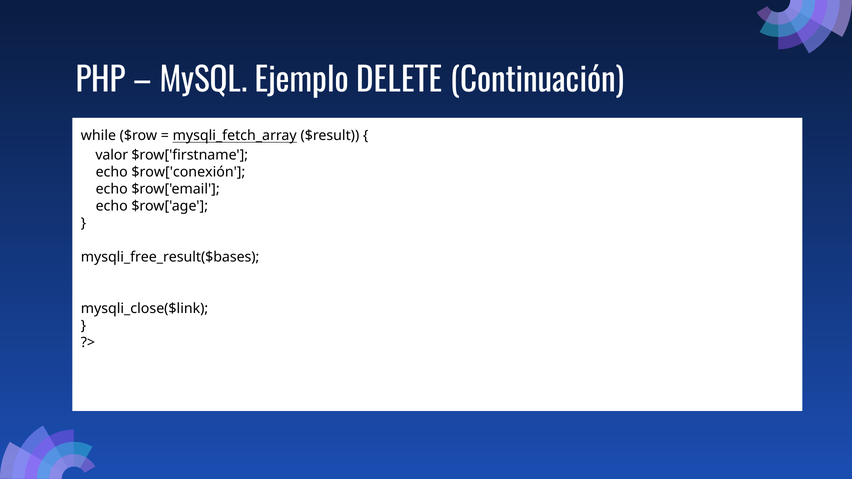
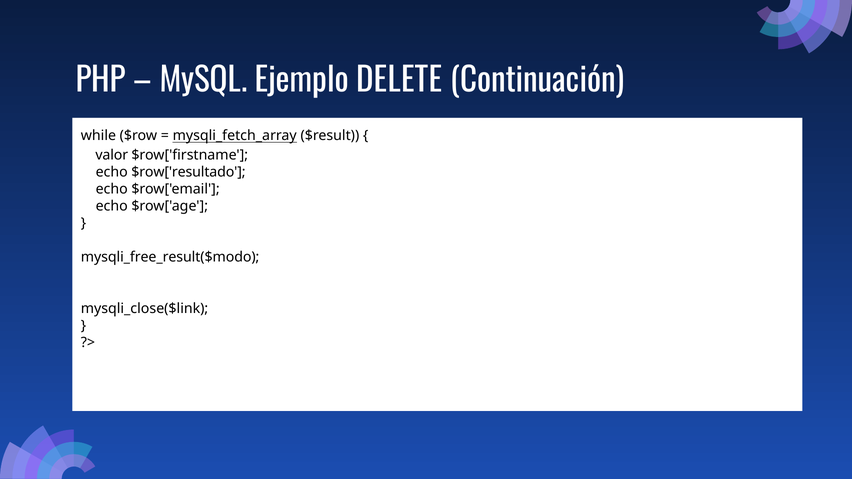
$row['conexión: $row['conexión -> $row['resultado (188, 172)
mysqli_free_result($bases: mysqli_free_result($bases -> mysqli_free_result($modo (170, 257)
